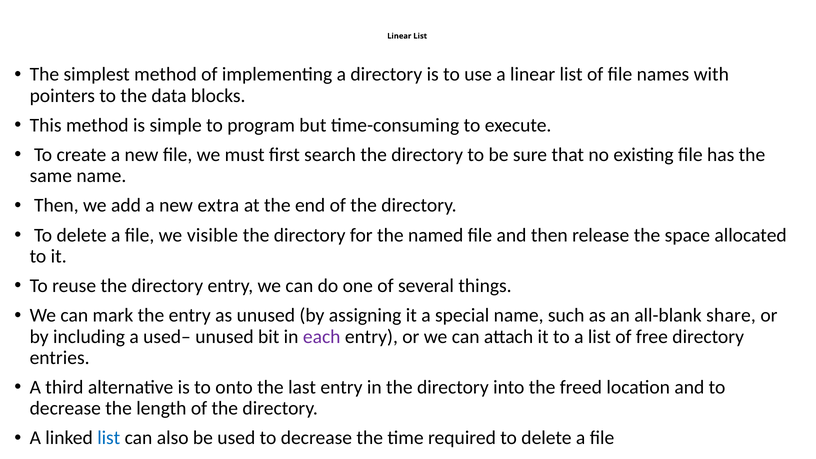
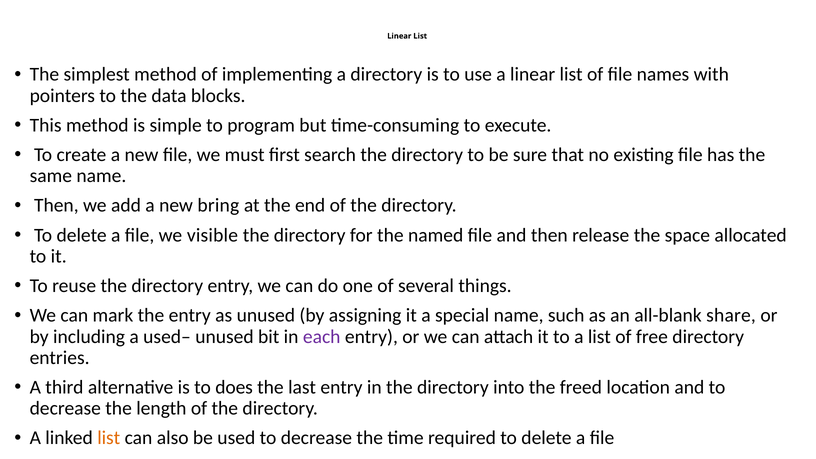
extra: extra -> bring (218, 206)
onto: onto -> does (234, 387)
list colour: blue -> orange (109, 438)
